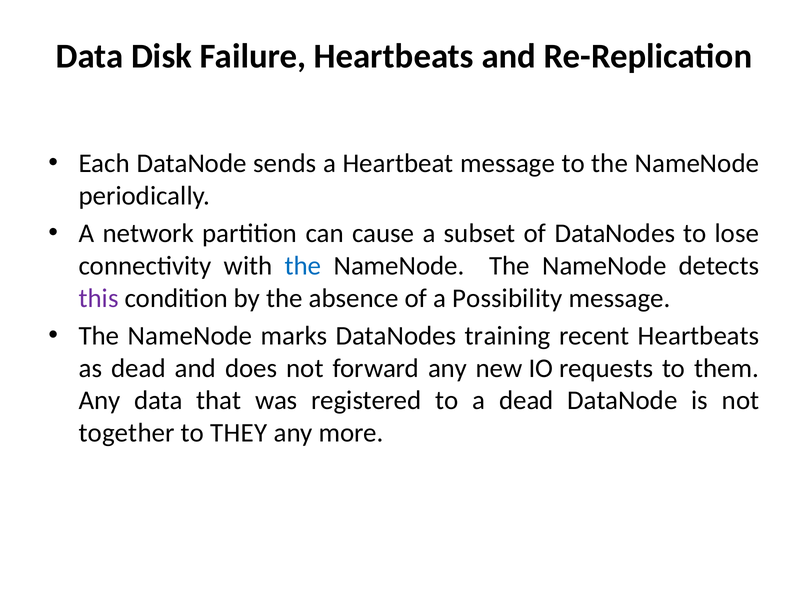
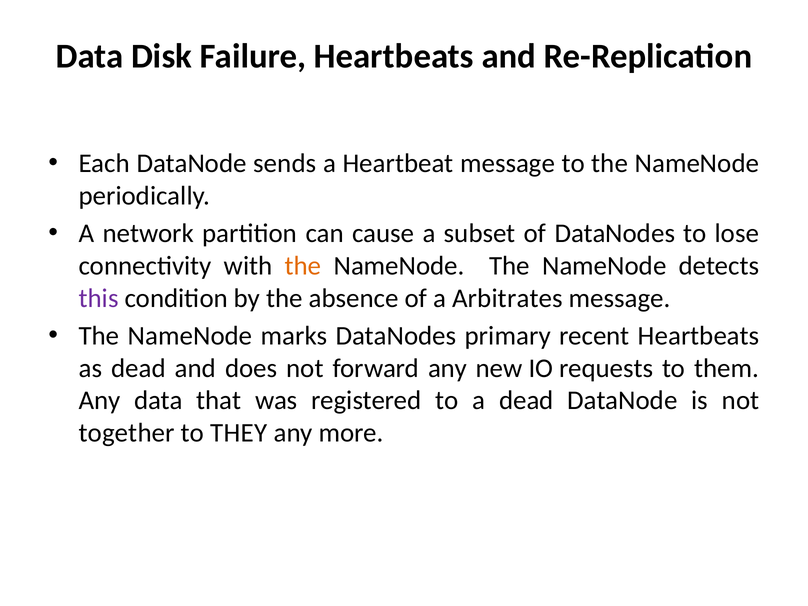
the colour: blue -> orange (303, 266)
Possibility: Possibility -> Arbitrates (507, 298)
training: training -> primary (508, 336)
